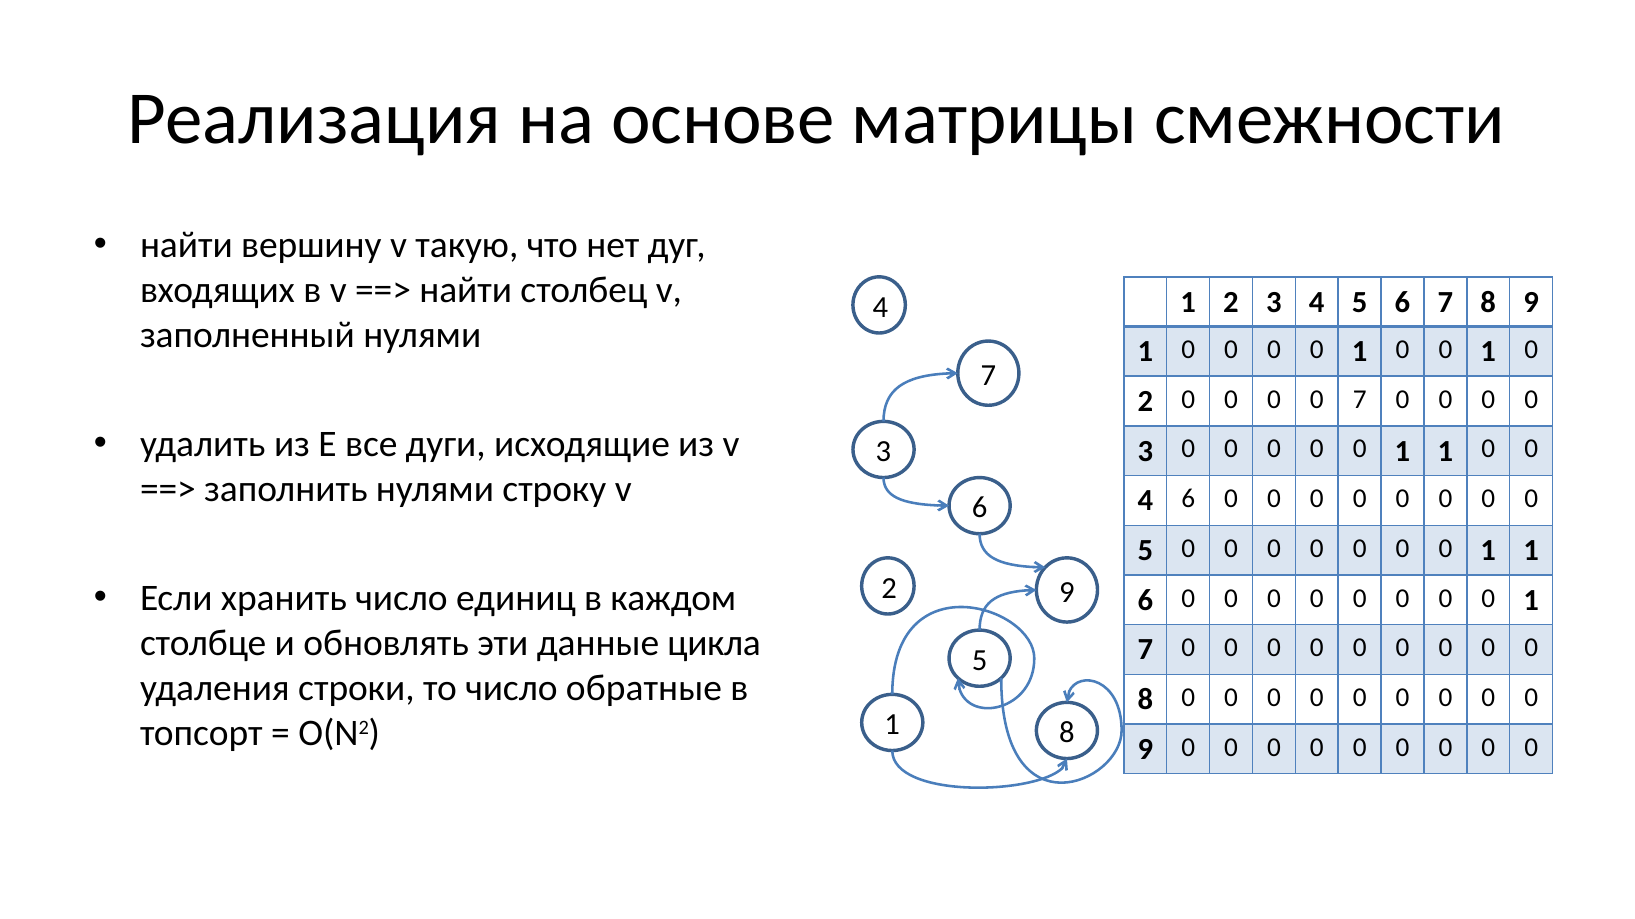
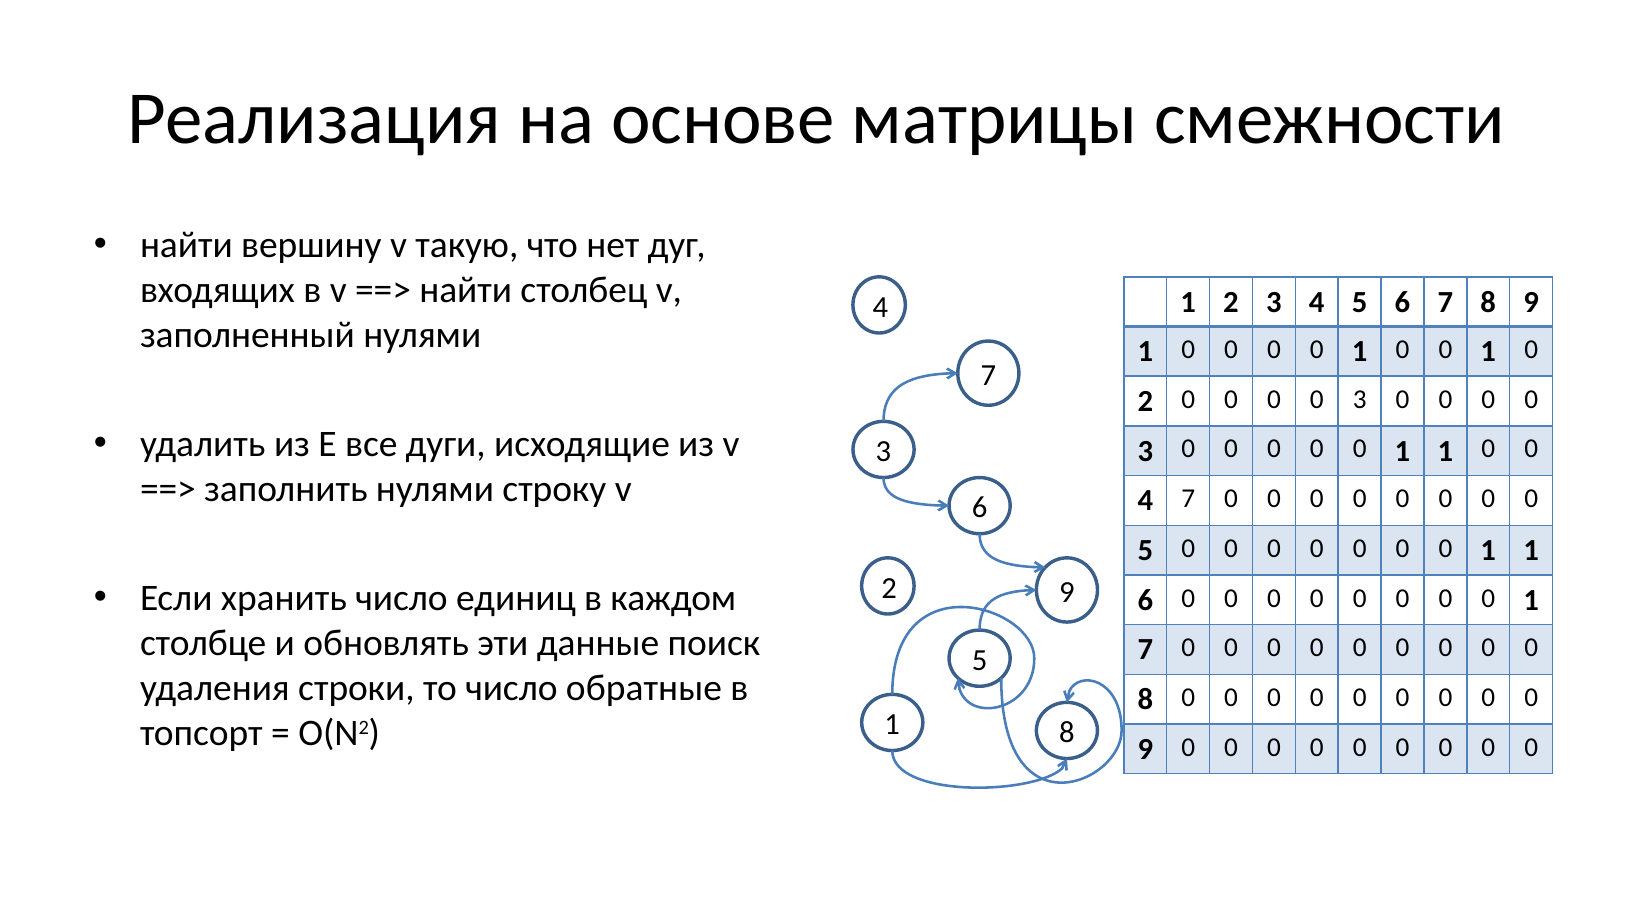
7: 7 -> 3 (1360, 400)
4 6: 6 -> 7 (1188, 499)
цикла: цикла -> поиск (714, 644)
